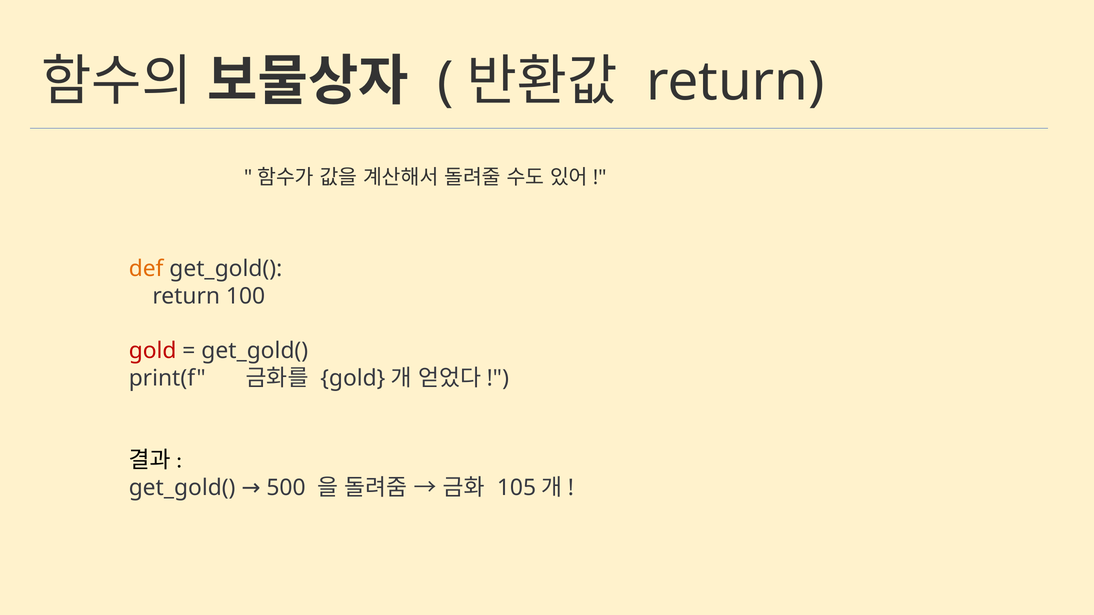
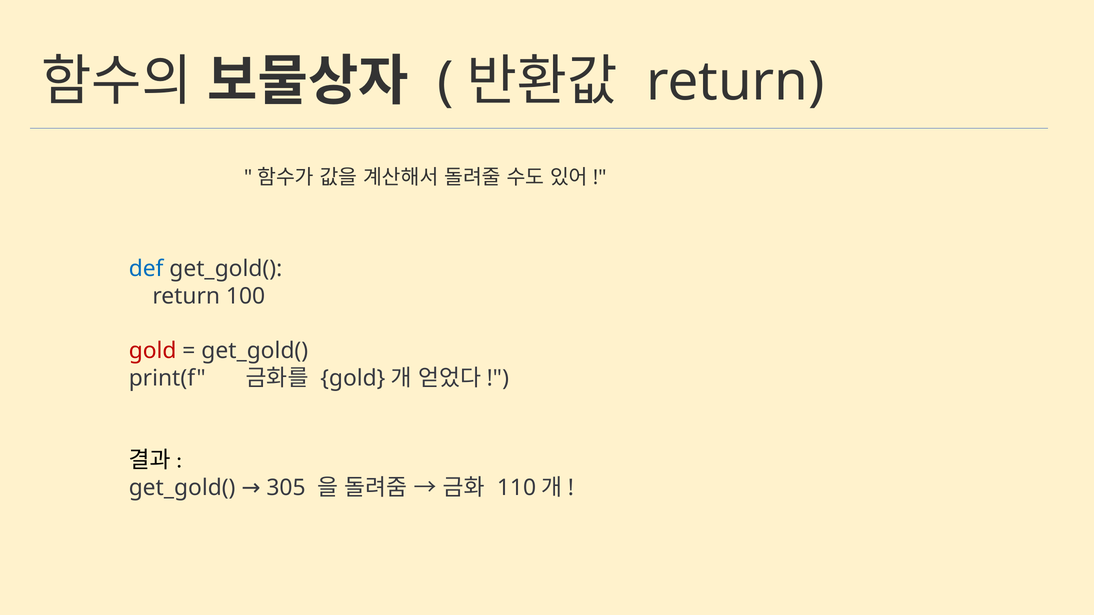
def colour: orange -> blue (146, 269)
105: 105 -> 110 (516, 488)
500: 500 -> 305 (286, 488)
